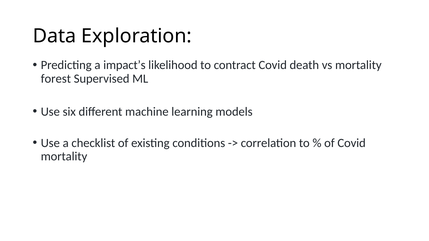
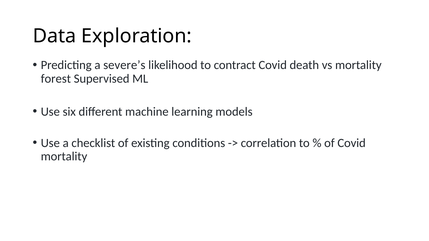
impact’s: impact’s -> severe’s (124, 65)
